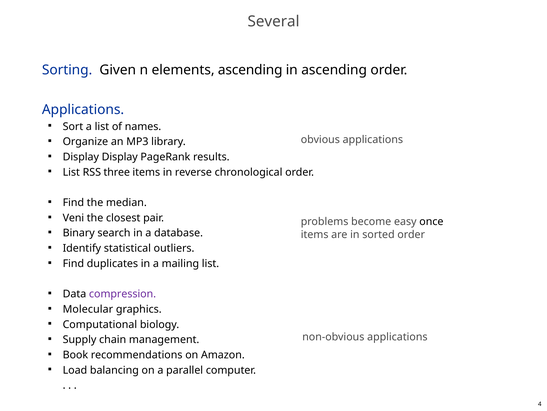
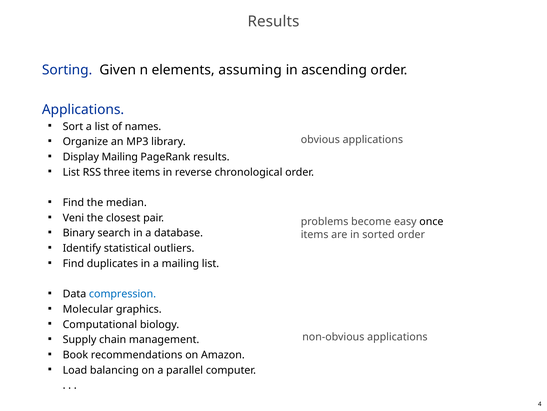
Several: Several -> Results (273, 22)
elements ascending: ascending -> assuming (250, 70)
Display Display: Display -> Mailing (120, 157)
compression colour: purple -> blue (123, 294)
